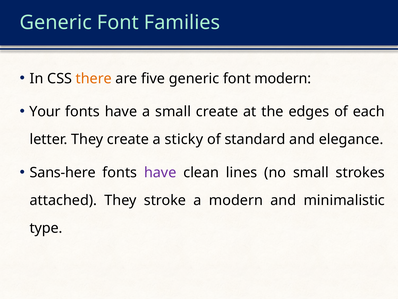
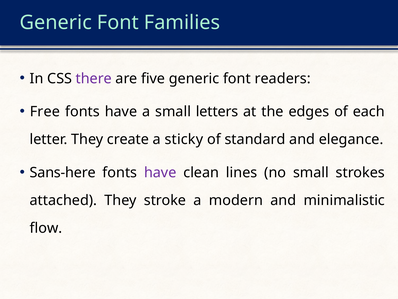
there colour: orange -> purple (94, 78)
font modern: modern -> readers (283, 78)
Your: Your -> Free (45, 112)
small create: create -> letters (217, 112)
type: type -> flow (46, 228)
